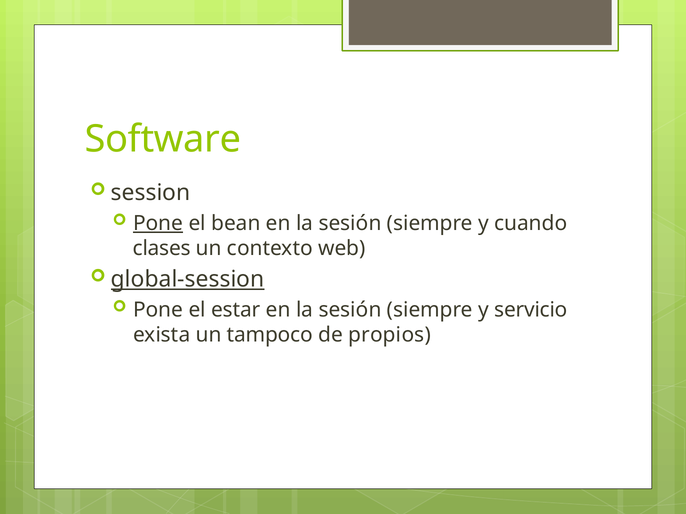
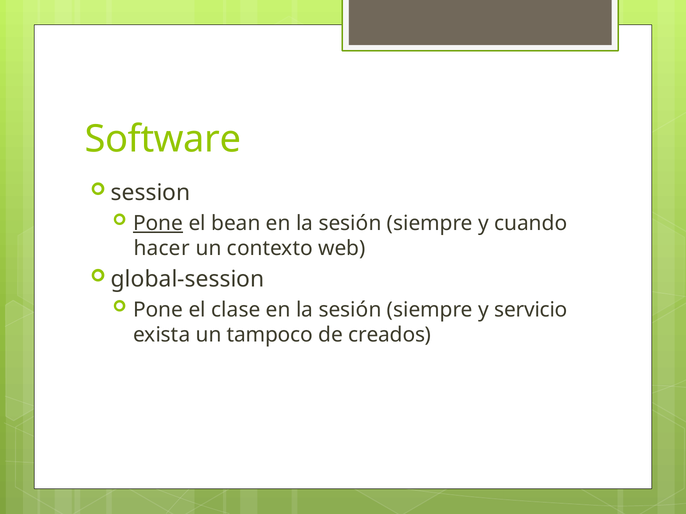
clases: clases -> hacer (162, 249)
global-session underline: present -> none (188, 280)
estar: estar -> clase (236, 310)
propios: propios -> creados (390, 335)
